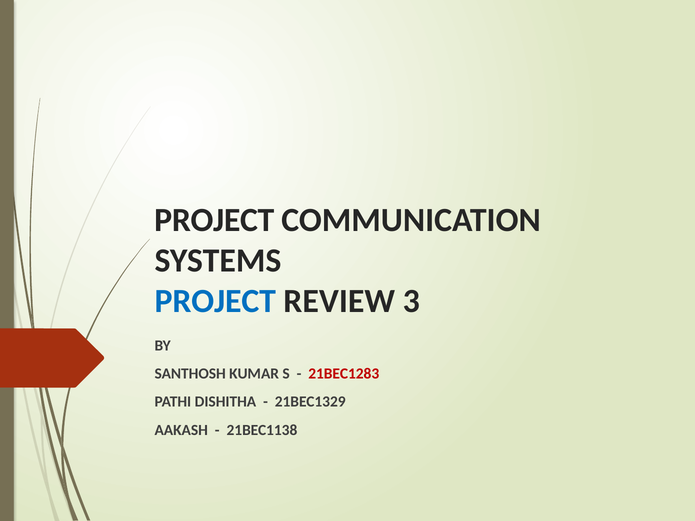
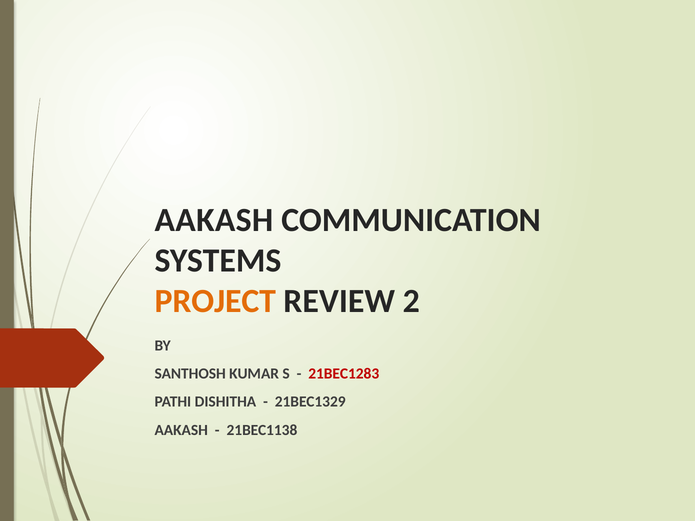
PROJECT: PROJECT -> AAKASH (214, 220)
PROJECT colour: blue -> orange (215, 301)
3: 3 -> 2 (411, 301)
